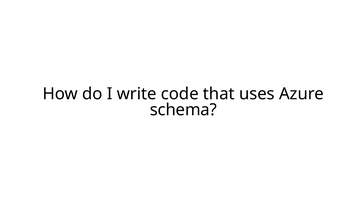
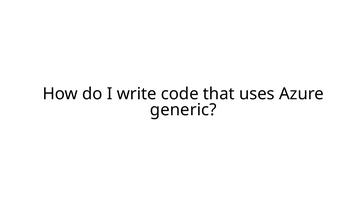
schema: schema -> generic (183, 110)
